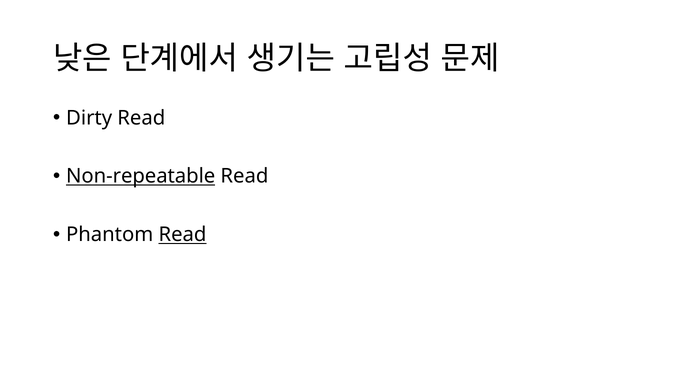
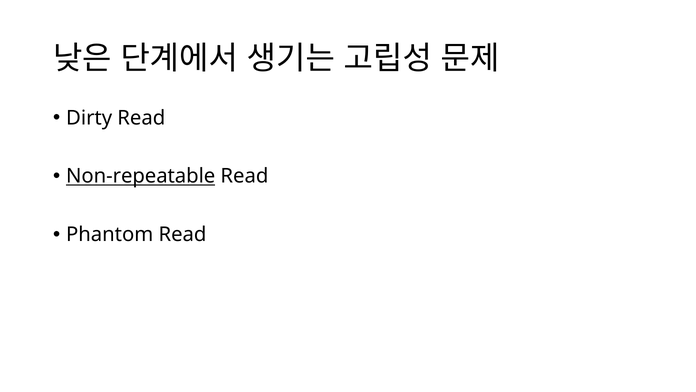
Read underline: present -> none (183, 234)
